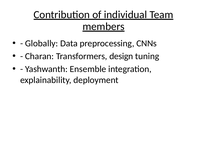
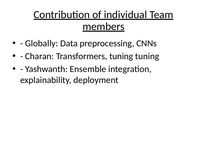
Transformers design: design -> tuning (121, 56)
